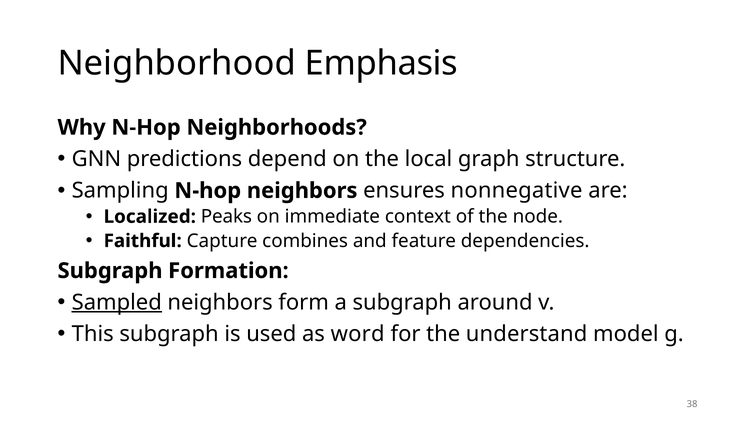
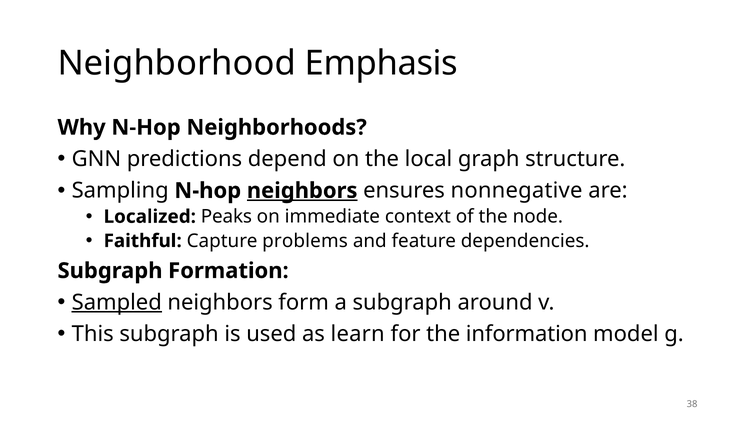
neighbors underline: none -> present (302, 191)
combines: combines -> problems (305, 241)
word: word -> learn (358, 335)
understand: understand -> information (527, 335)
